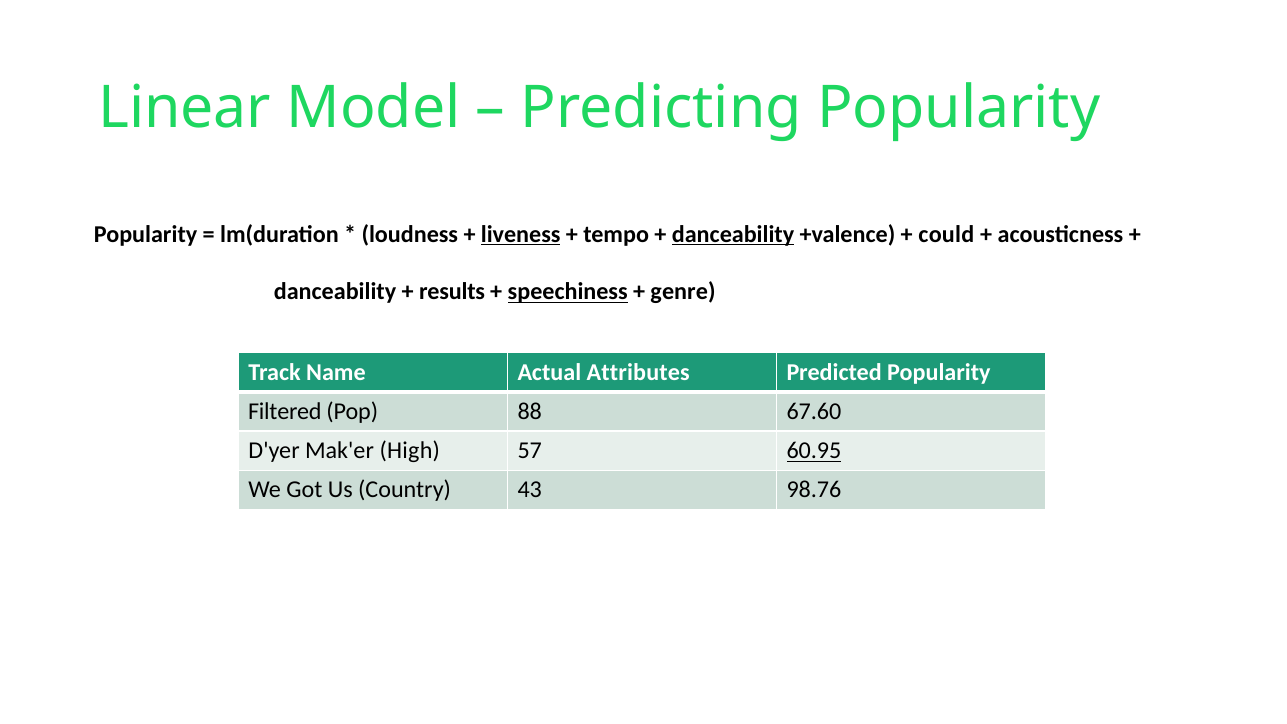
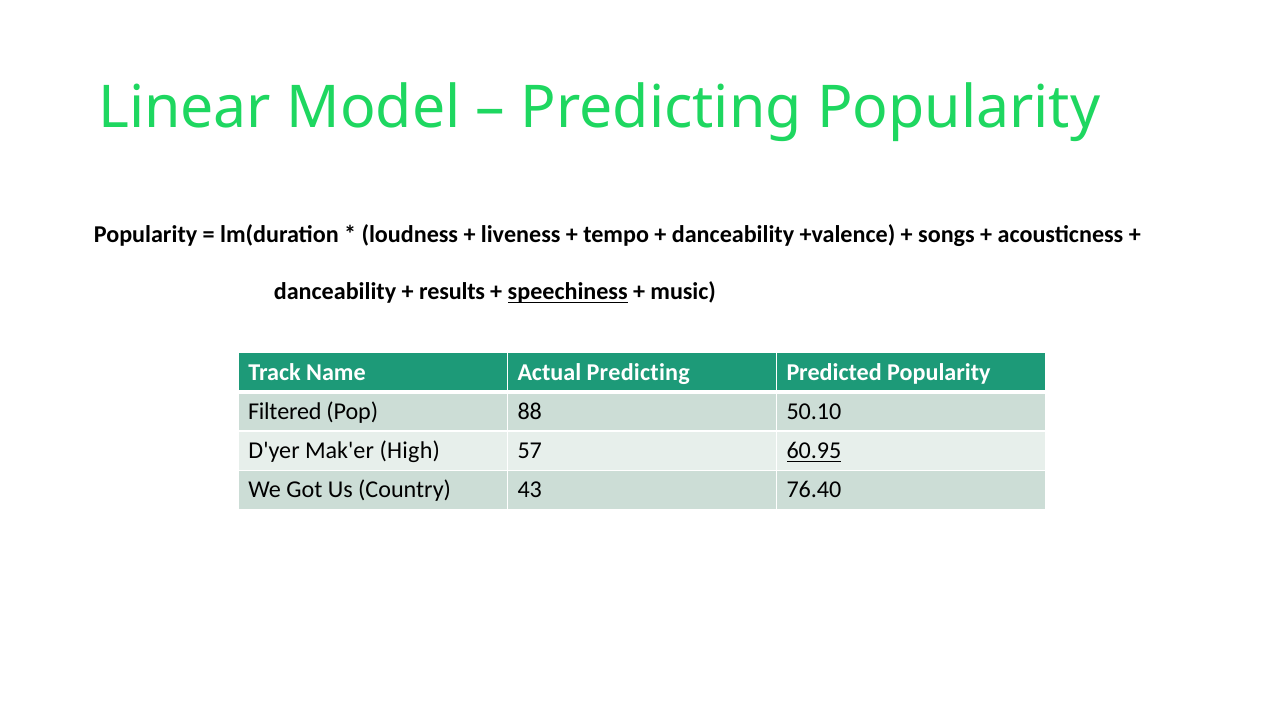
liveness underline: present -> none (521, 234)
danceability underline: present -> none (733, 234)
could: could -> songs (946, 234)
genre: genre -> music (683, 292)
Actual Attributes: Attributes -> Predicting (638, 373)
67.60: 67.60 -> 50.10 (814, 412)
98.76: 98.76 -> 76.40 (814, 490)
